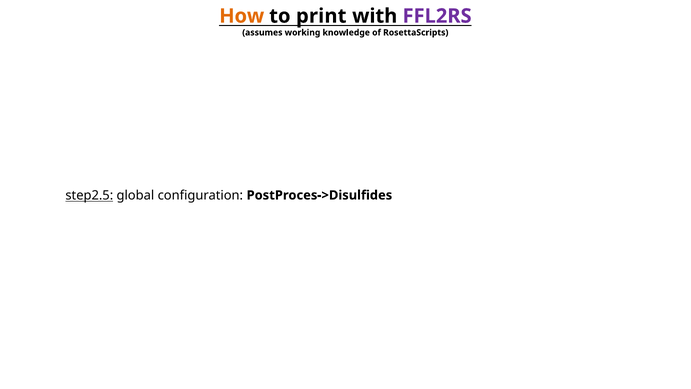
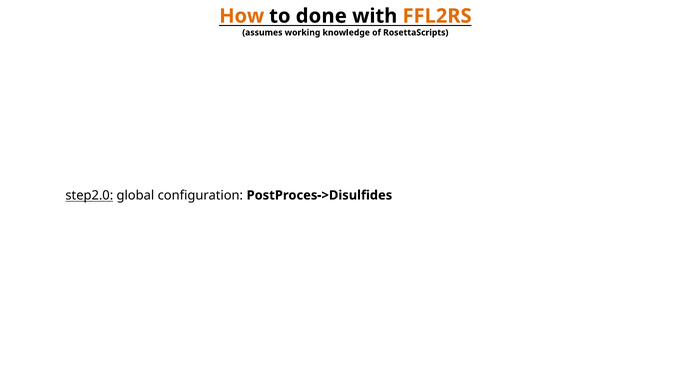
print: print -> done (321, 16)
FFL2RS colour: purple -> orange (437, 16)
step2.5: step2.5 -> step2.0 (89, 195)
